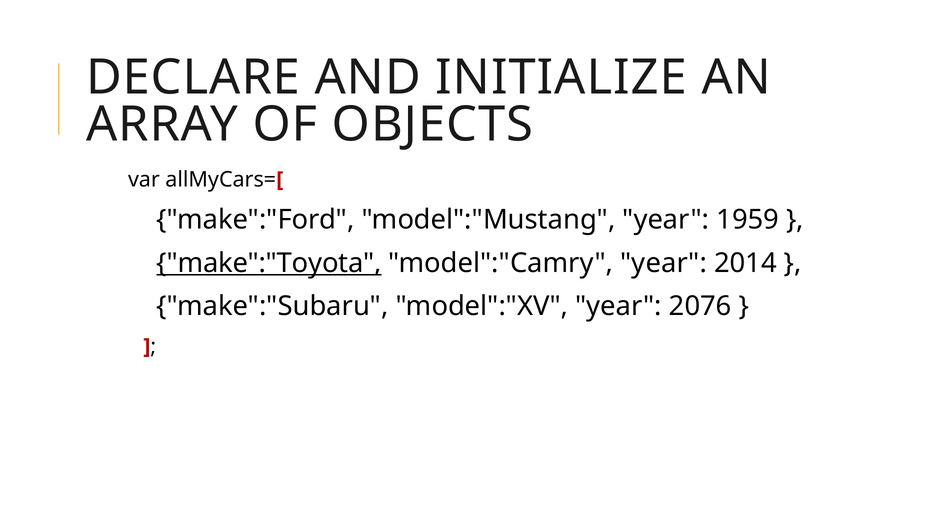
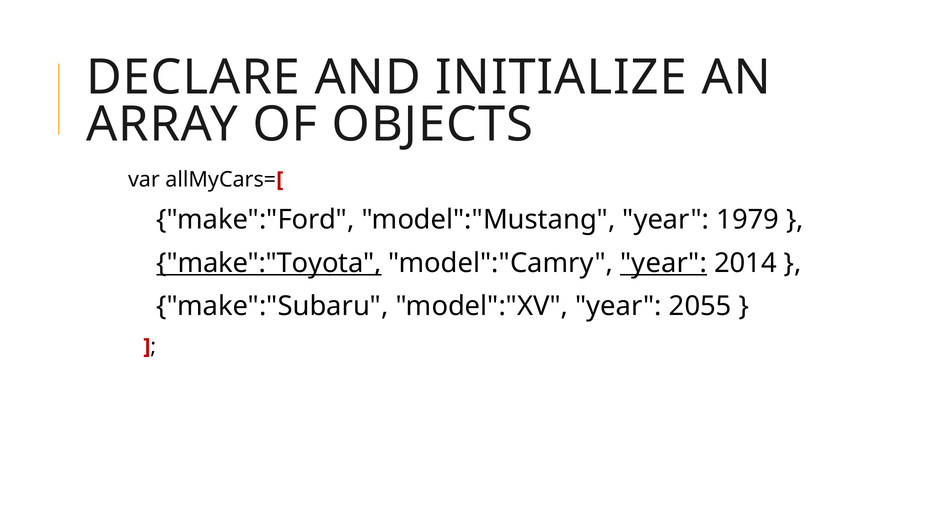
1959: 1959 -> 1979 (748, 220)
year underline: none -> present (664, 263)
2076: 2076 -> 2055 (700, 306)
